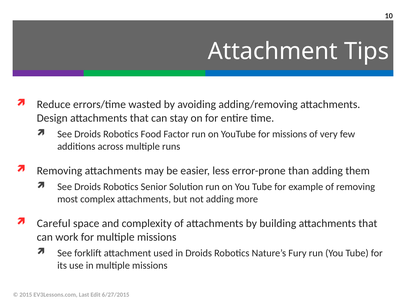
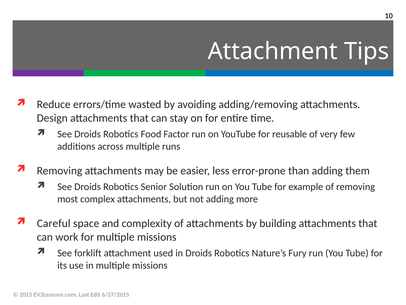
for missions: missions -> reusable (290, 134)
